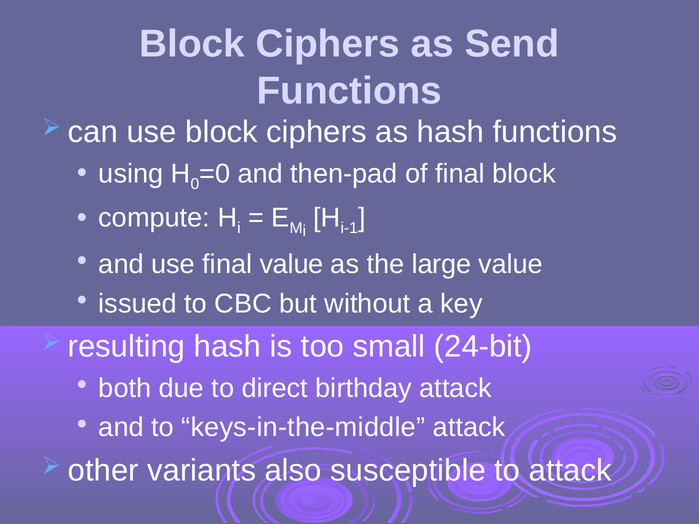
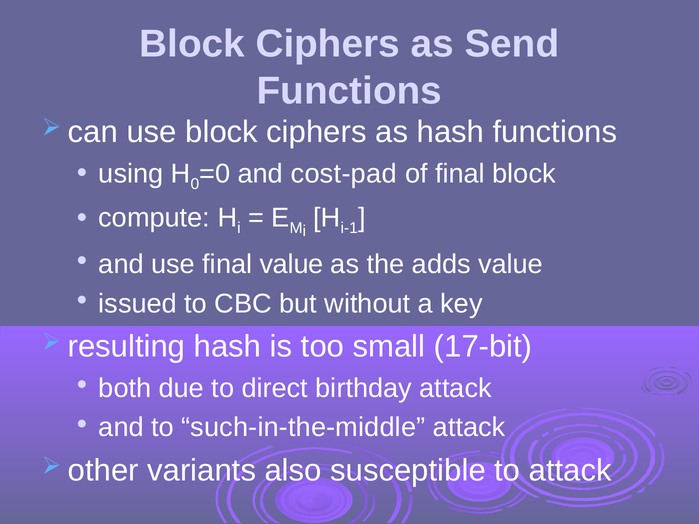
then-pad: then-pad -> cost-pad (344, 174)
large: large -> adds (441, 264)
24-bit: 24-bit -> 17-bit (483, 347)
keys-in-the-middle: keys-in-the-middle -> such-in-the-middle (303, 428)
